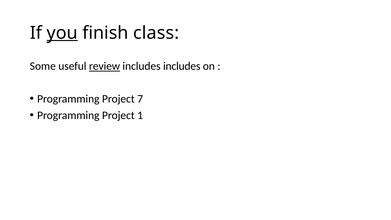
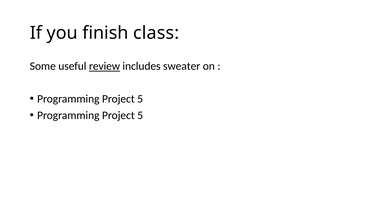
you underline: present -> none (62, 33)
includes includes: includes -> sweater (182, 66)
7: 7 -> 5 (140, 99)
1: 1 -> 5 (140, 115)
